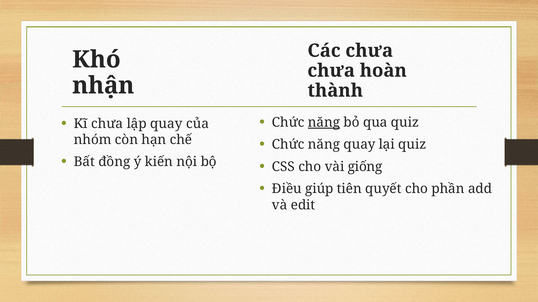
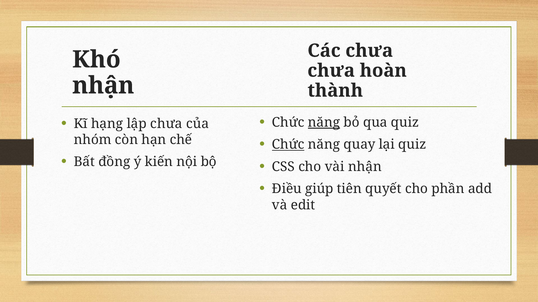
Kĩ chưa: chưa -> hạng (107, 124)
lập quay: quay -> chưa (166, 124)
Chức underline: none -> present (288, 145)
vài giống: giống -> nhận (365, 167)
